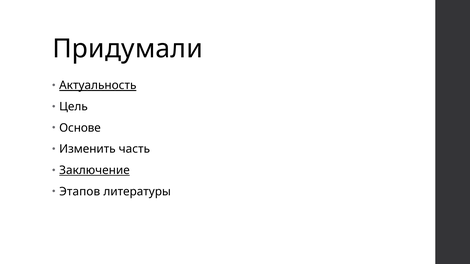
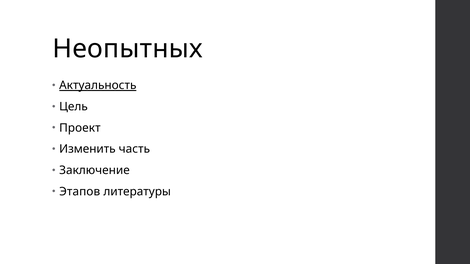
Придумали: Придумали -> Неопытных (128, 49)
Основе: Основе -> Проект (80, 128)
Заключение underline: present -> none (94, 171)
